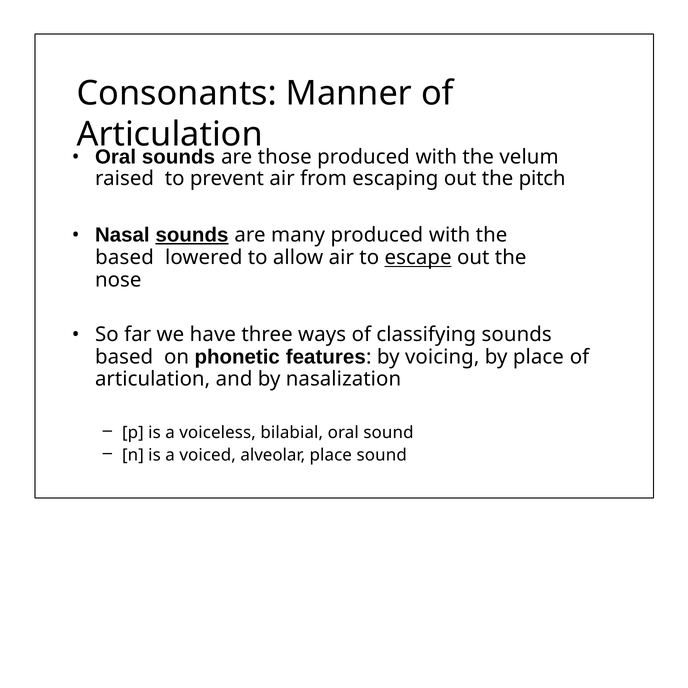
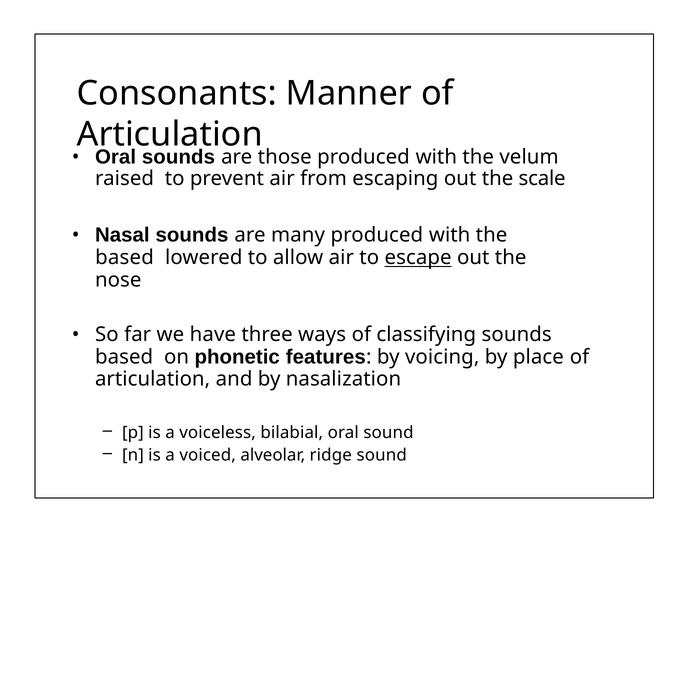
pitch: pitch -> scale (542, 179)
sounds underline: present -> none (192, 235)
alveolar place: place -> ridge (331, 455)
